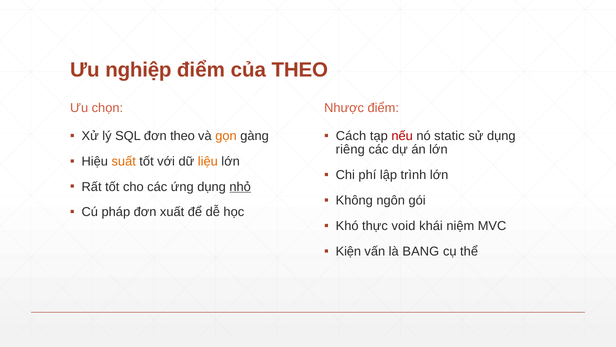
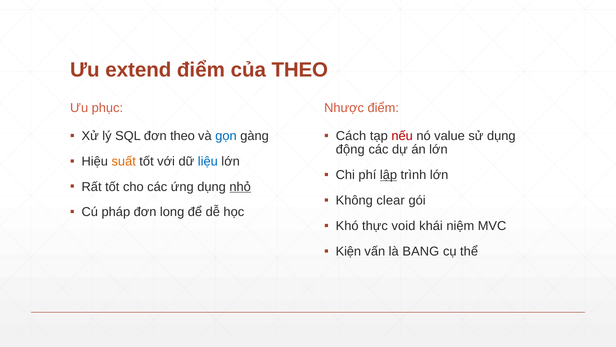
nghiệp: nghiệp -> extend (138, 70)
chọn: chọn -> phục (107, 108)
gọn colour: orange -> blue (226, 136)
static: static -> value (450, 136)
riêng: riêng -> động (350, 150)
liệu colour: orange -> blue (208, 161)
lập underline: none -> present (389, 175)
ngôn: ngôn -> clear (391, 200)
xuất: xuất -> long (172, 212)
